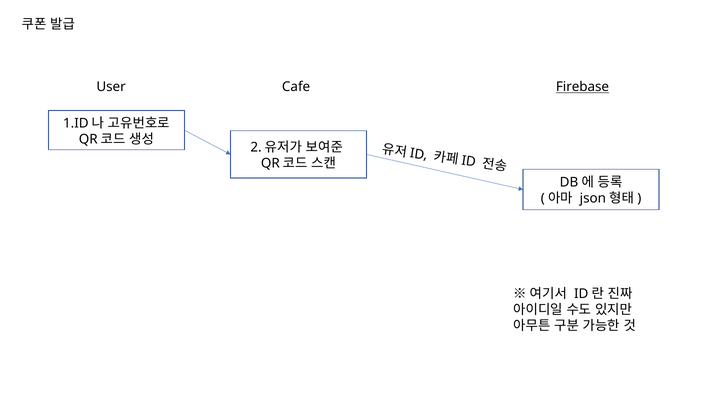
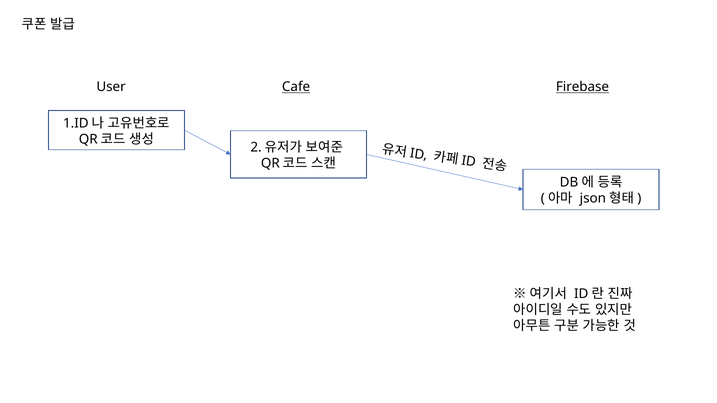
Cafe underline: none -> present (296, 87)
